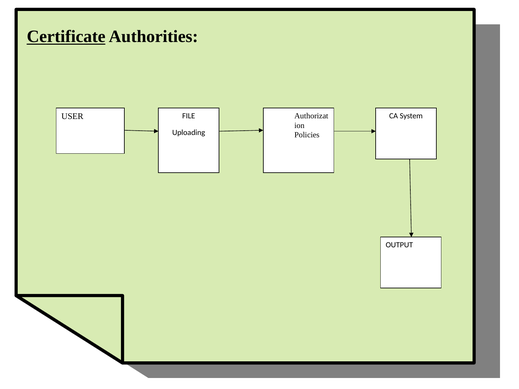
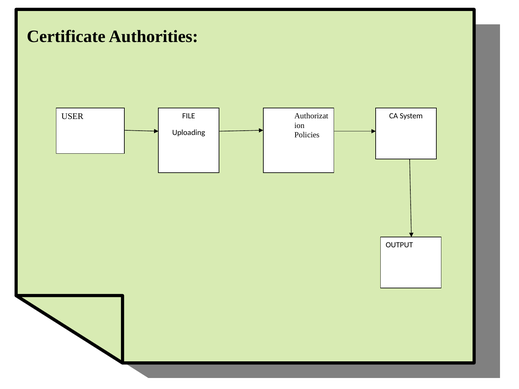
Certificate underline: present -> none (66, 37)
